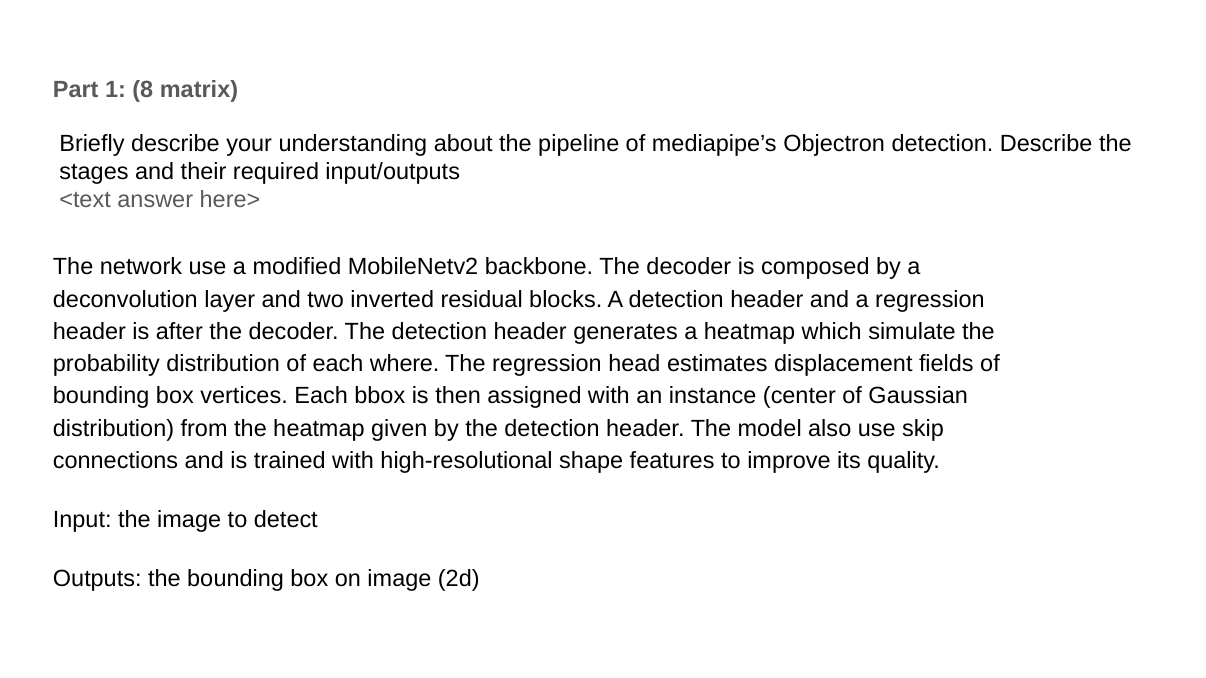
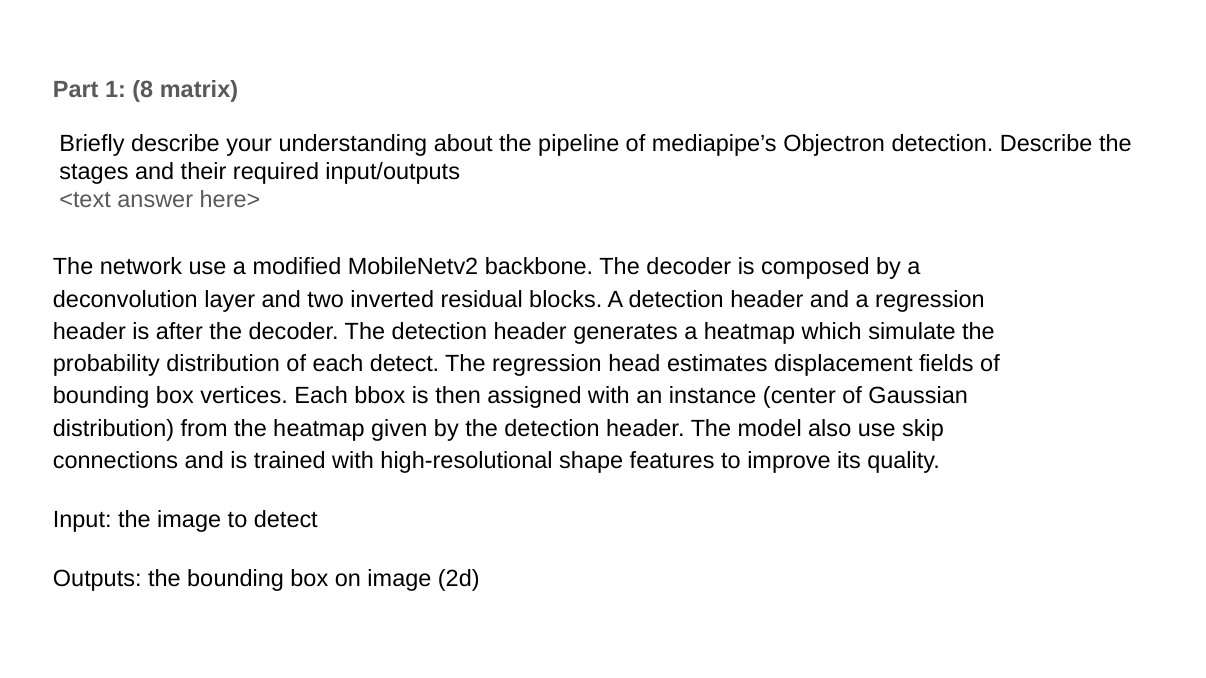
each where: where -> detect (405, 364)
